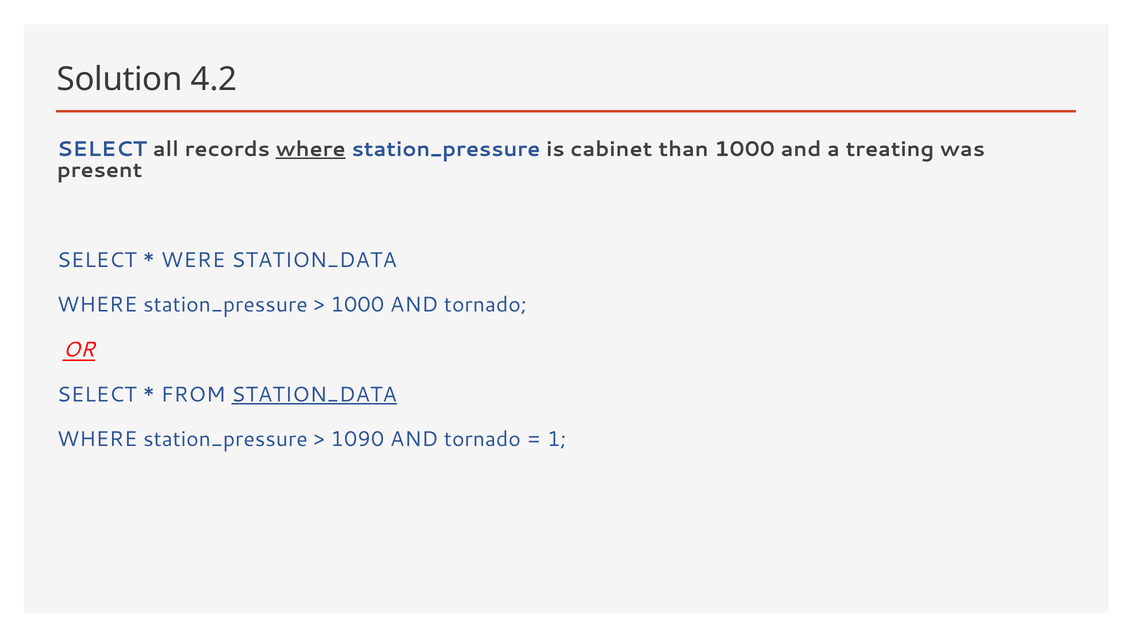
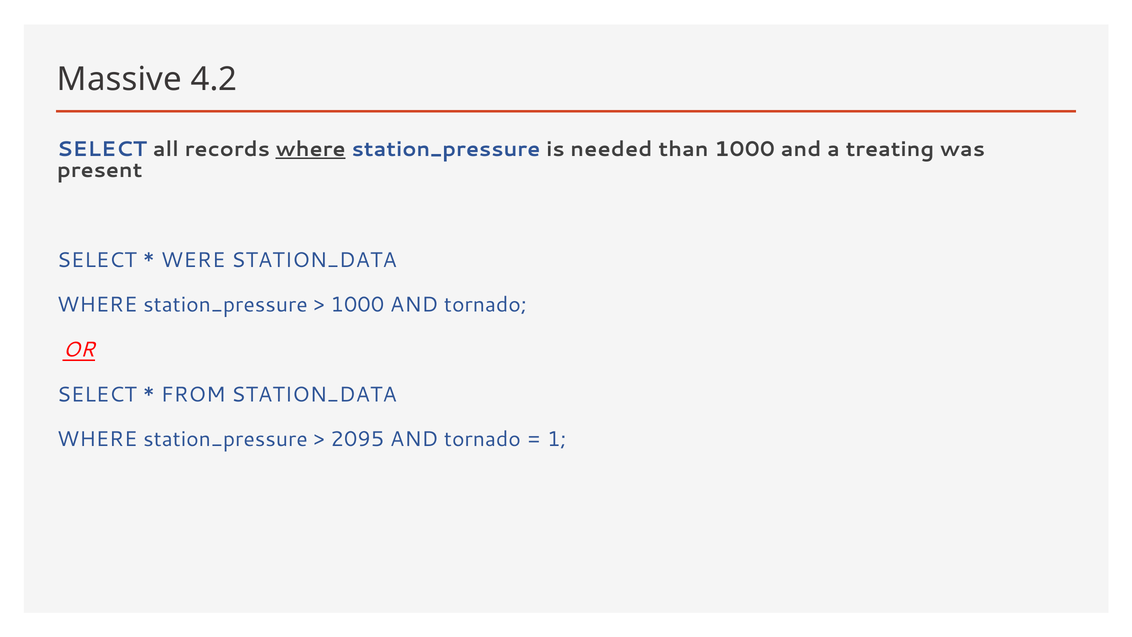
Solution: Solution -> Massive (119, 79)
cabinet: cabinet -> needed (611, 149)
STATION_DATA underline: present -> none (314, 394)
1090: 1090 -> 2095 (357, 439)
